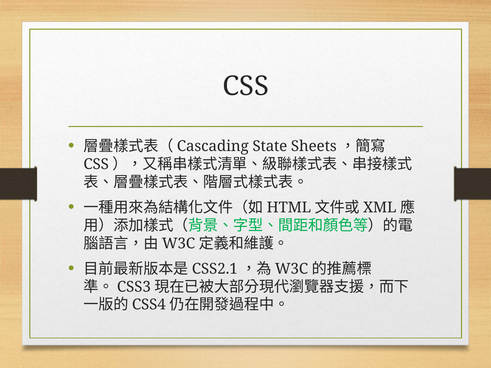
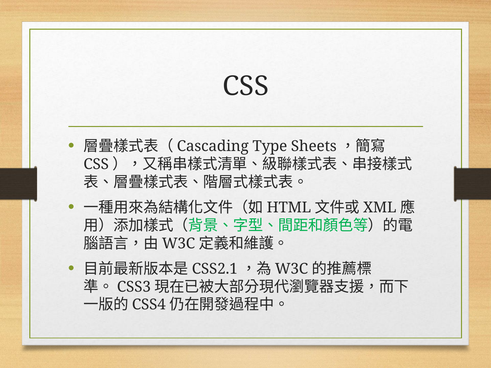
State: State -> Type (270, 146)
